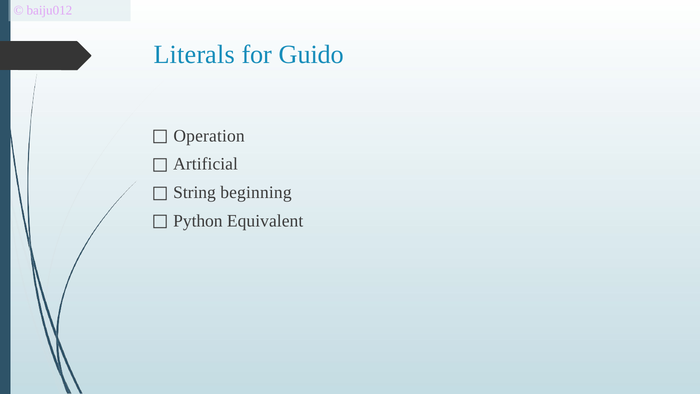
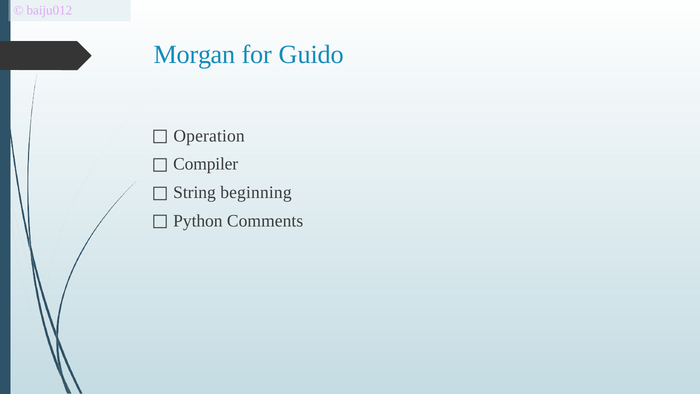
Literals: Literals -> Morgan (195, 55)
Artificial: Artificial -> Compiler (206, 164)
Equivalent: Equivalent -> Comments (265, 221)
